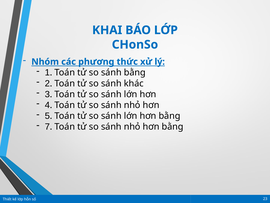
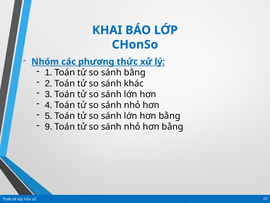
7: 7 -> 9 (47, 126)
